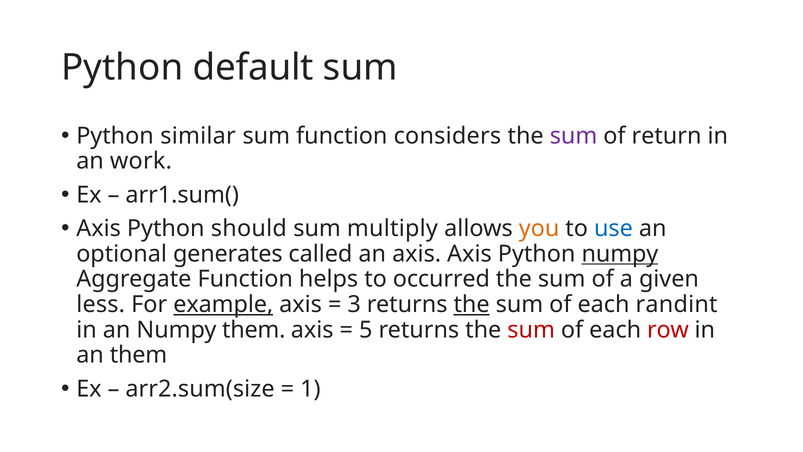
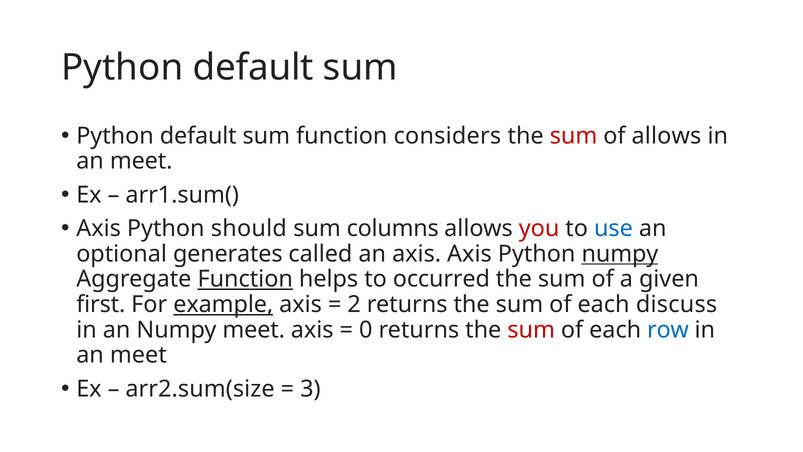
similar: similar -> default (198, 136)
sum colour: purple -> red (574, 136)
of return: return -> allows (666, 136)
work: work -> meet (141, 161)
multiply: multiply -> columns (393, 228)
you colour: orange -> red (539, 228)
Function underline: none -> present (245, 279)
less: less -> first (101, 304)
3: 3 -> 2 (354, 304)
the underline: present -> none (472, 304)
randint: randint -> discuss (677, 304)
Numpy them: them -> meet (254, 330)
5: 5 -> 0 (366, 330)
row colour: red -> blue (668, 330)
them: them -> meet (138, 355)
1: 1 -> 3 (310, 389)
